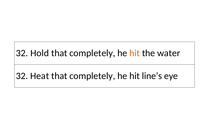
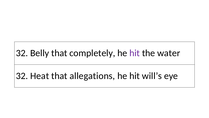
Hold: Hold -> Belly (40, 53)
hit colour: orange -> purple (135, 53)
completely: completely -> allegations (92, 76)
line’s: line’s -> will’s (152, 76)
